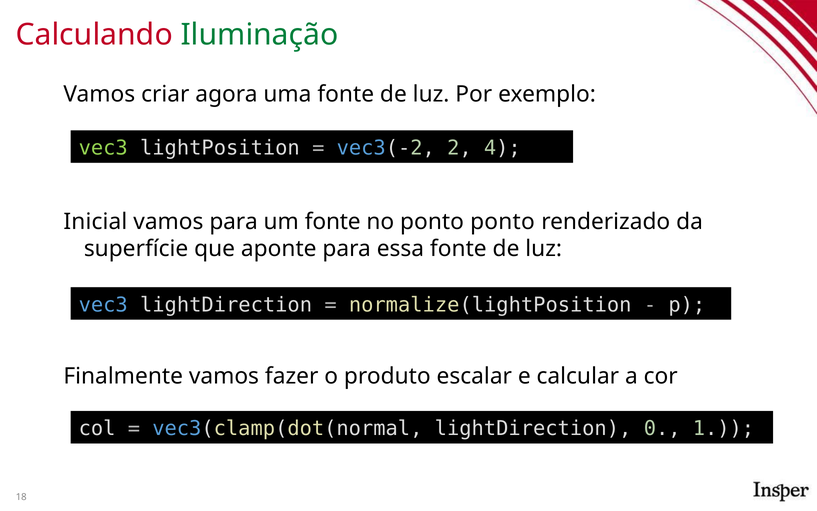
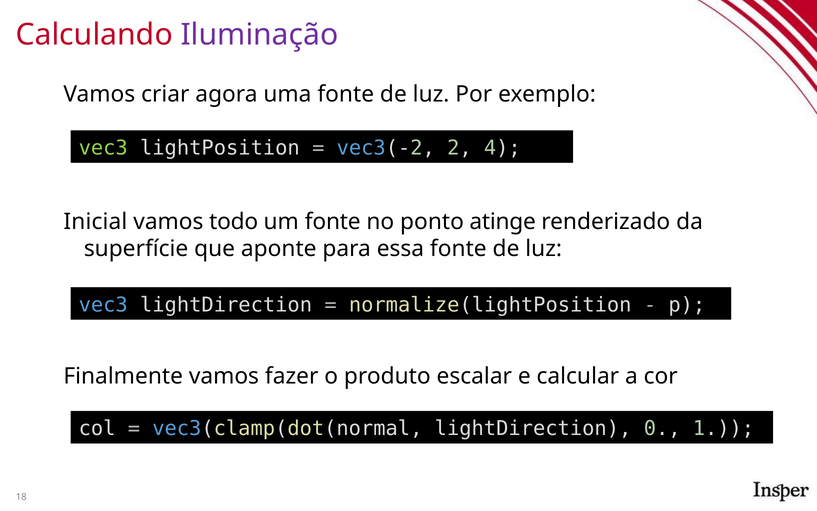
Iluminação colour: green -> purple (260, 35)
vamos para: para -> todo (234, 221)
ponto ponto: ponto -> atinge (503, 221)
